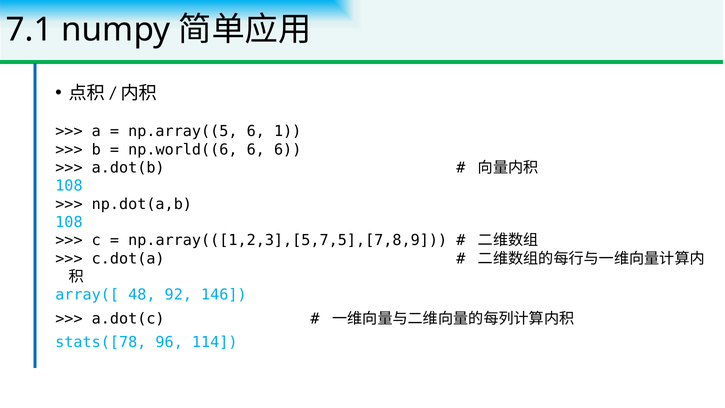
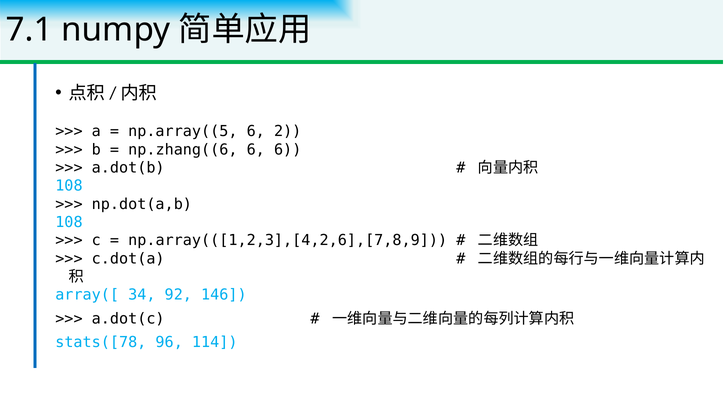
1: 1 -> 2 (288, 131)
np.world((6: np.world((6 -> np.zhang((6 (183, 150)
np.array(([1,2,3],[5,7,5],[7,8,9: np.array(([1,2,3],[5,7,5],[7,8,9 -> np.array(([1,2,3],[4,2,6],[7,8,9 (288, 240)
48: 48 -> 34 (142, 295)
